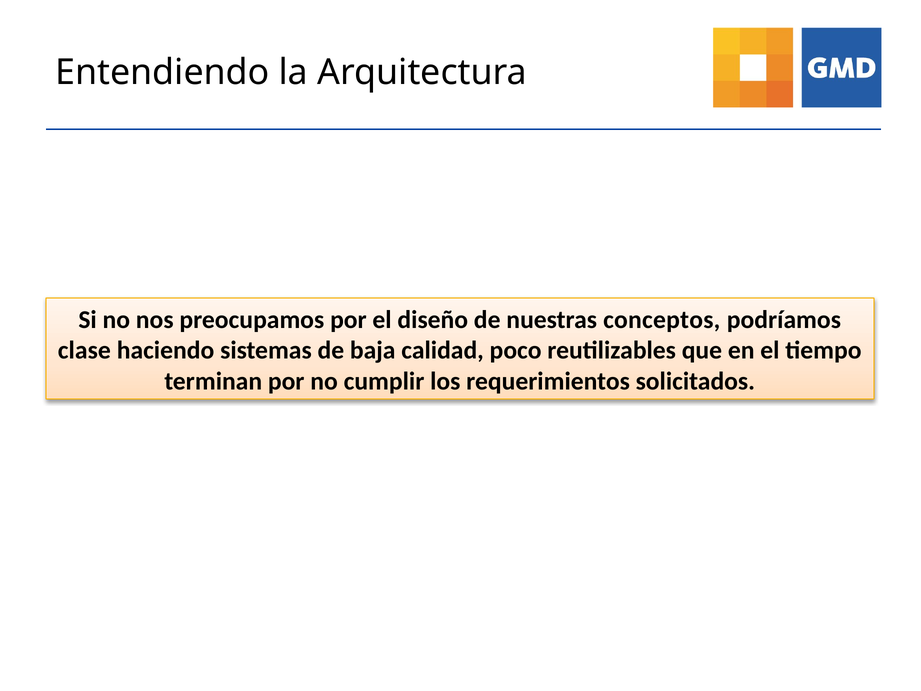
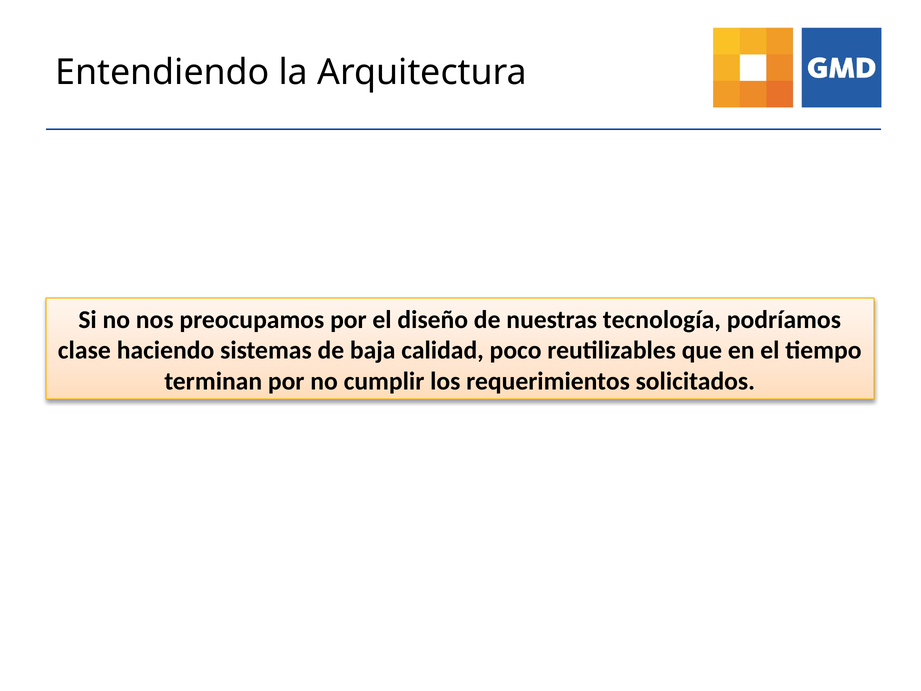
conceptos: conceptos -> tecnología (662, 320)
